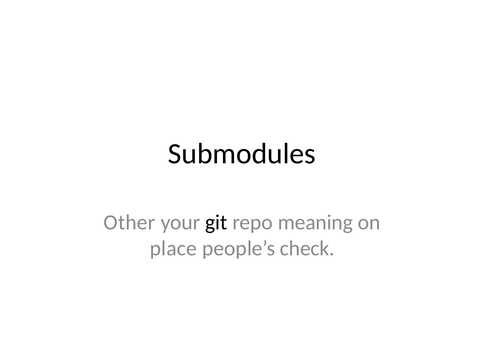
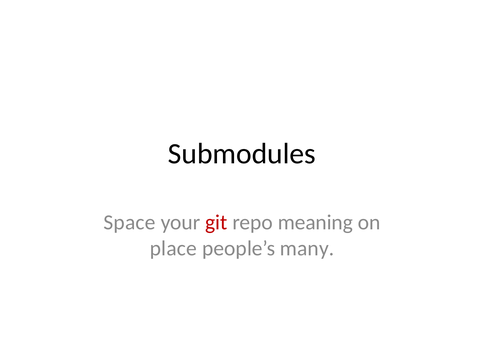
Other: Other -> Space (130, 223)
git colour: black -> red (216, 223)
check: check -> many (307, 248)
